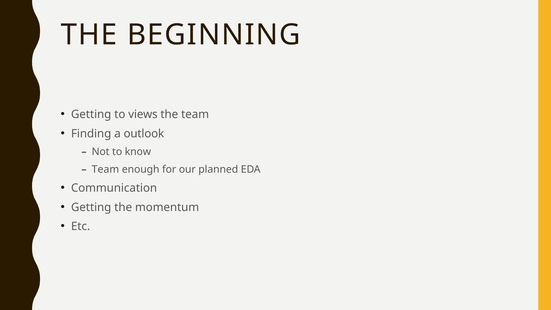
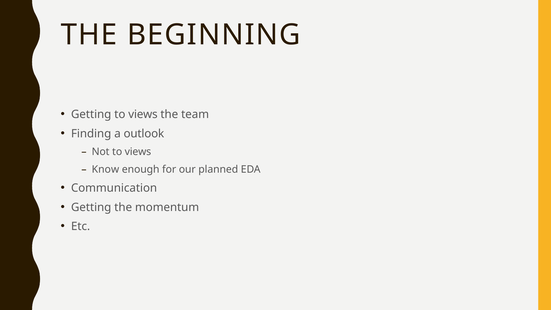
Not to know: know -> views (138, 152)
Team: Team -> Know (105, 170)
